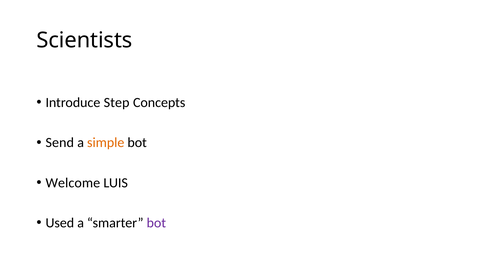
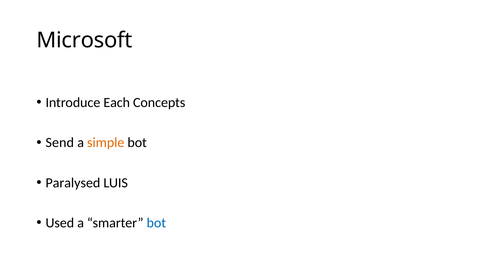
Scientists: Scientists -> Microsoft (85, 40)
Step: Step -> Each (117, 103)
Welcome: Welcome -> Paralysed (73, 183)
bot colour: purple -> blue (156, 223)
